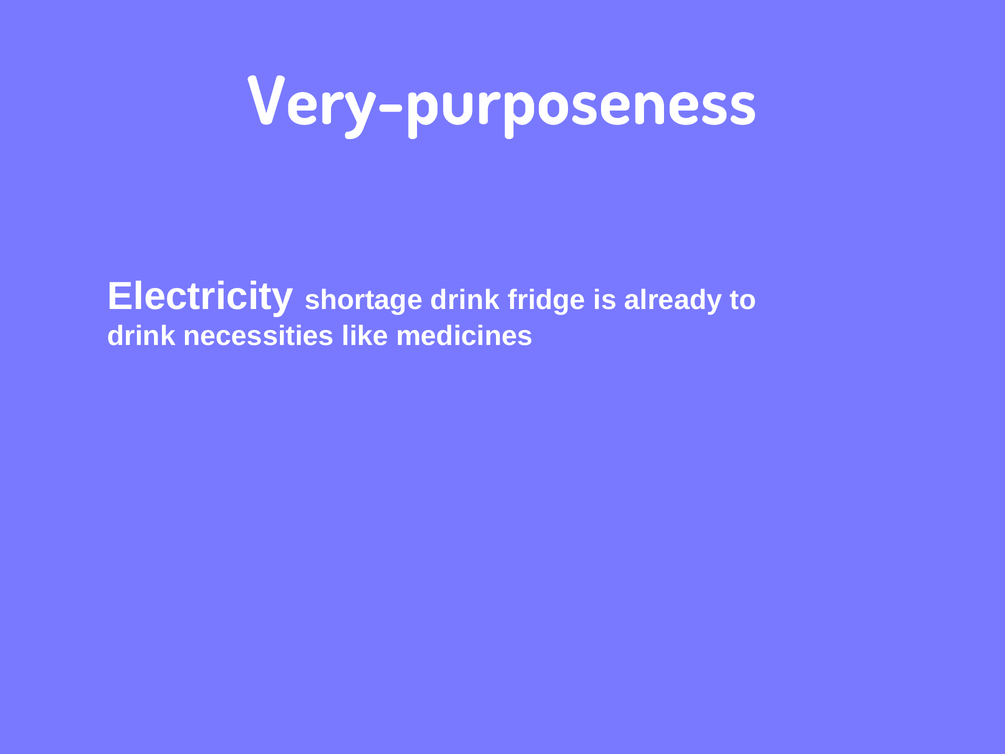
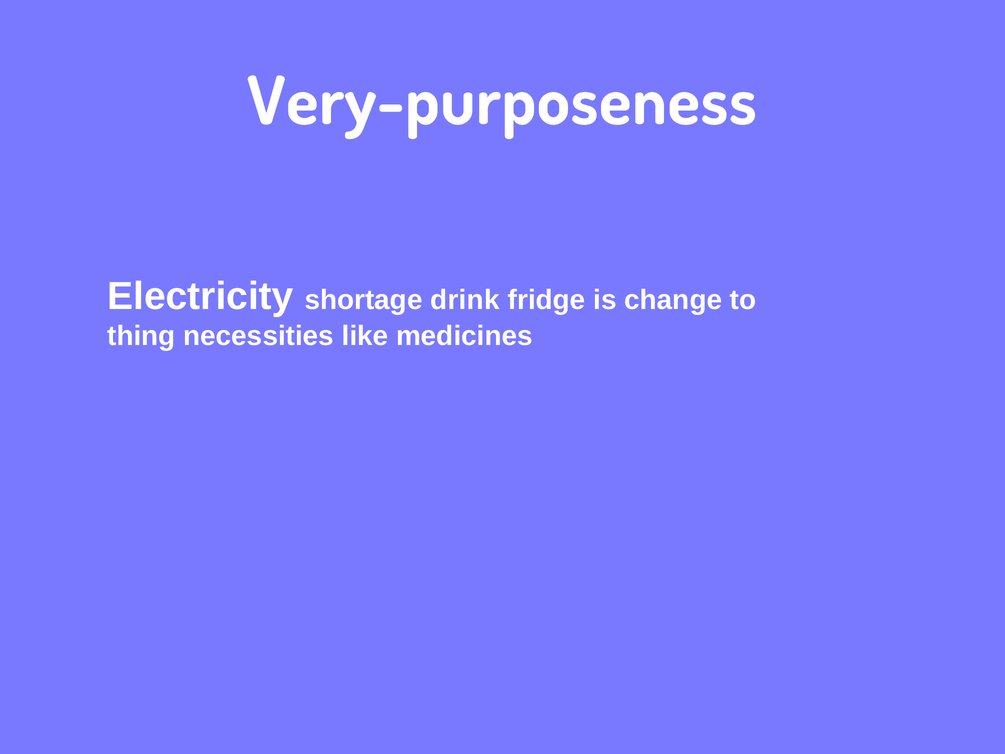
already: already -> change (673, 300)
drink: drink -> thing (141, 336)
